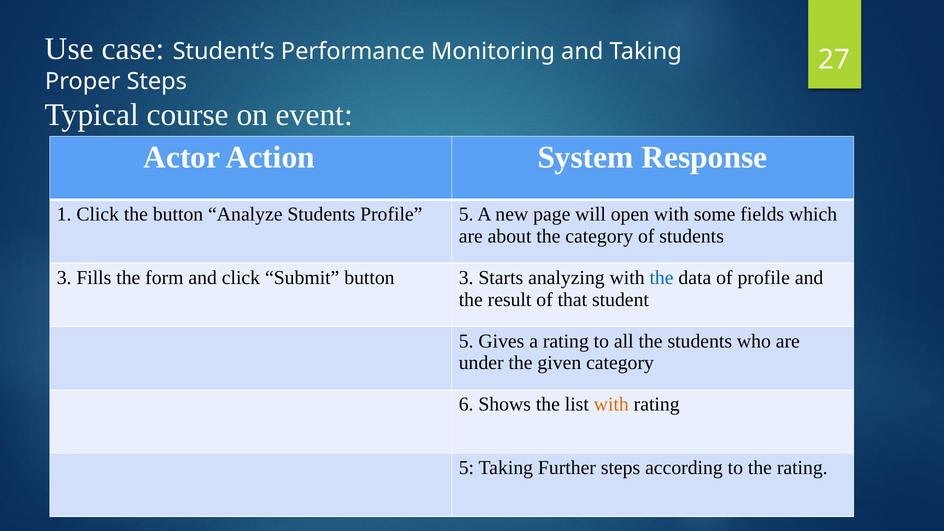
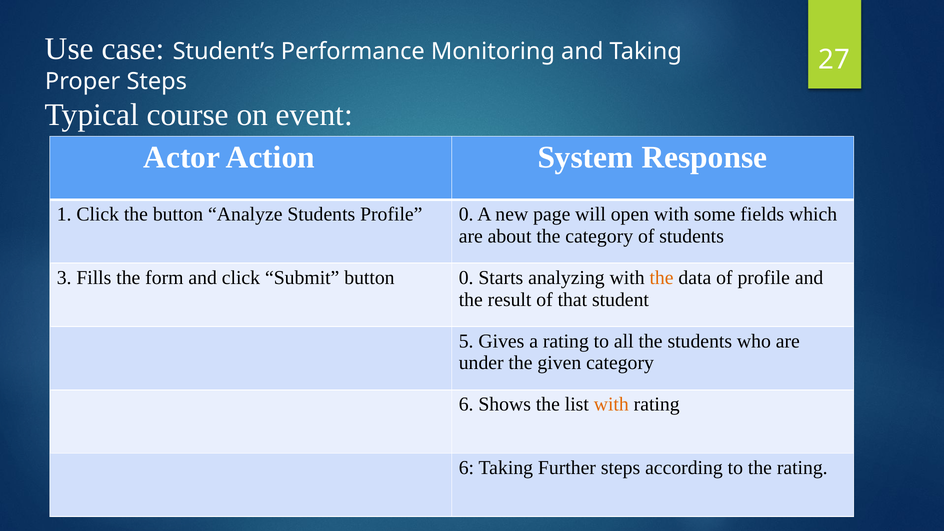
Profile 5: 5 -> 0 (466, 214)
button 3: 3 -> 0 (466, 278)
the colour: blue -> orange (662, 278)
5: 5 -> 6 (466, 468)
